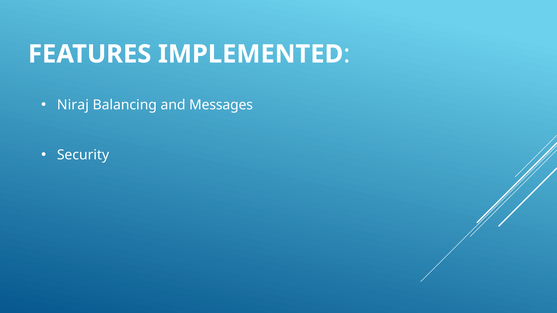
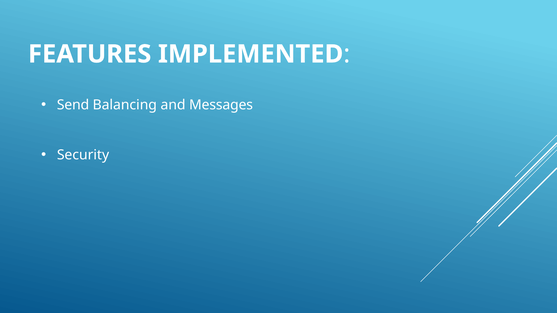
Niraj: Niraj -> Send (73, 105)
